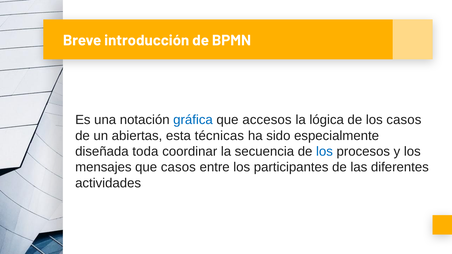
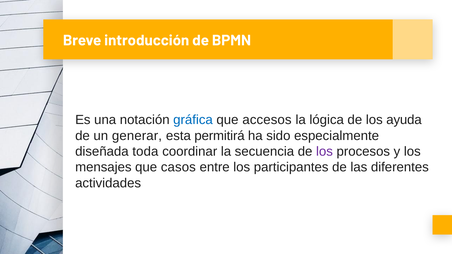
los casos: casos -> ayuda (404, 120)
abiertas: abiertas -> generar (137, 136)
técnicas: técnicas -> permitirá (219, 136)
los colour: blue -> purple (324, 152)
